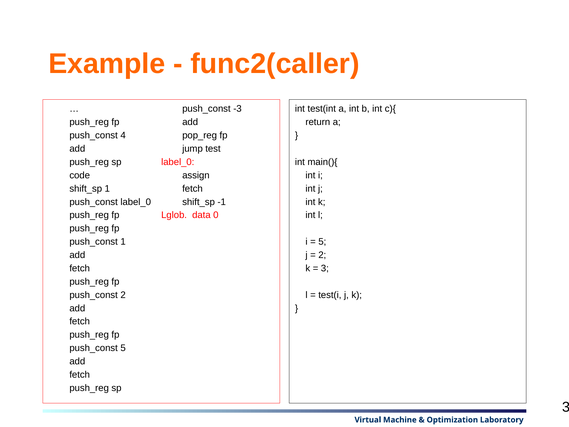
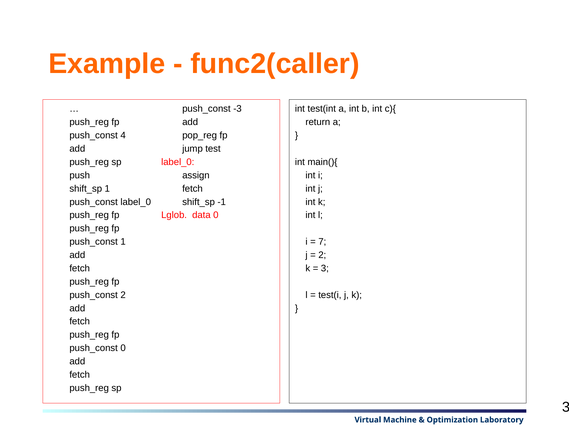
code: code -> push (80, 175)
5: 5 -> 7 (322, 242)
push_const 5: 5 -> 0 (123, 348)
